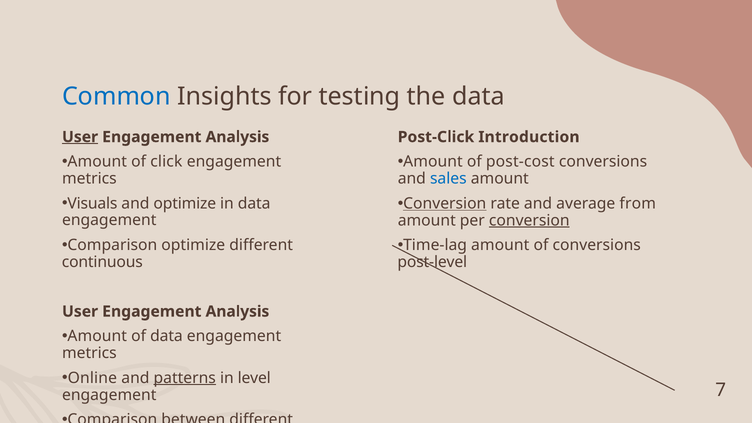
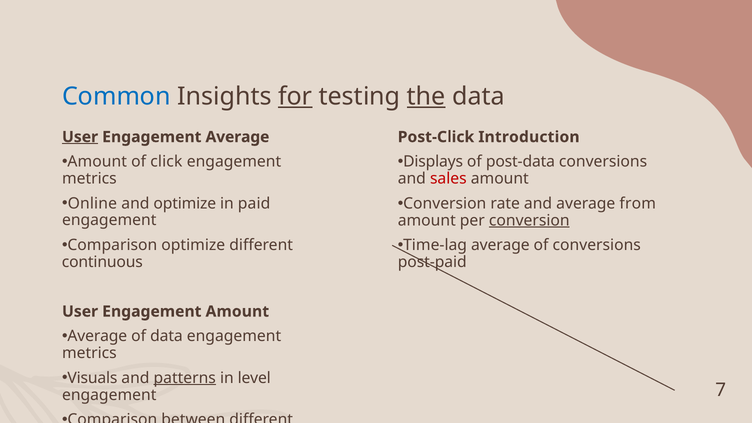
for underline: none -> present (295, 96)
the underline: none -> present (426, 96)
Analysis: Analysis -> Average (237, 137)
Amount: Amount -> Displays (433, 162)
post-cost: post-cost -> post-data (520, 162)
sales colour: blue -> red (448, 179)
Visuals: Visuals -> Online (92, 203)
in data: data -> paid (254, 203)
Conversion underline: present -> none (445, 203)
Time-lag amount: amount -> average (500, 245)
post-level: post-level -> post-paid (432, 262)
Analysis: Analysis -> Amount (237, 312)
Amount: Amount -> Average (97, 336)
Online: Online -> Visuals (92, 378)
